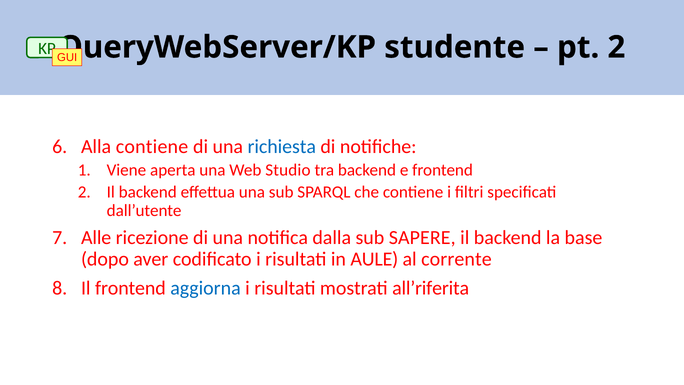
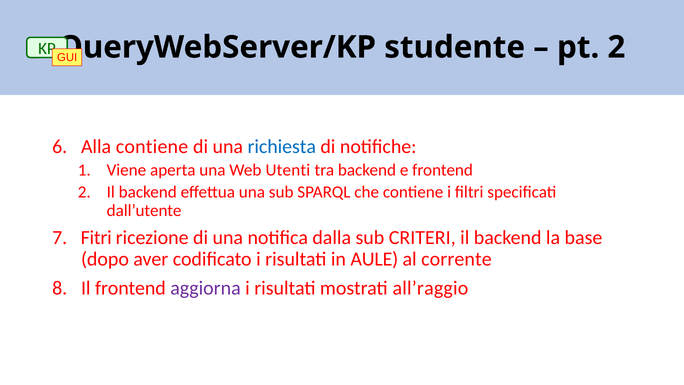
Studio: Studio -> Utenti (288, 170)
Alle: Alle -> Fitri (96, 238)
SAPERE: SAPERE -> CRITERI (422, 238)
aggiorna colour: blue -> purple (206, 288)
all’riferita: all’riferita -> all’raggio (430, 288)
